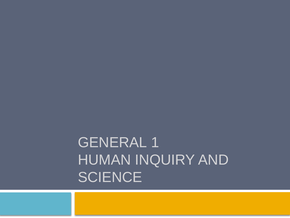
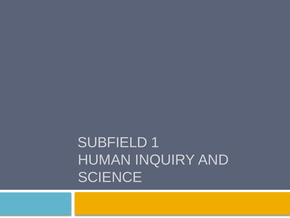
GENERAL: GENERAL -> SUBFIELD (112, 142)
